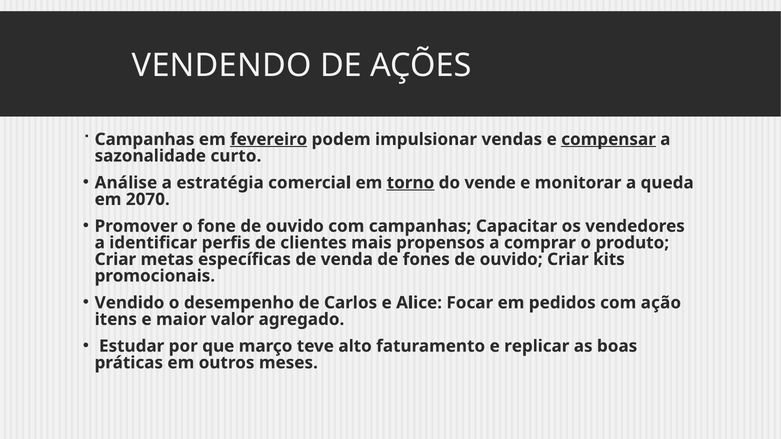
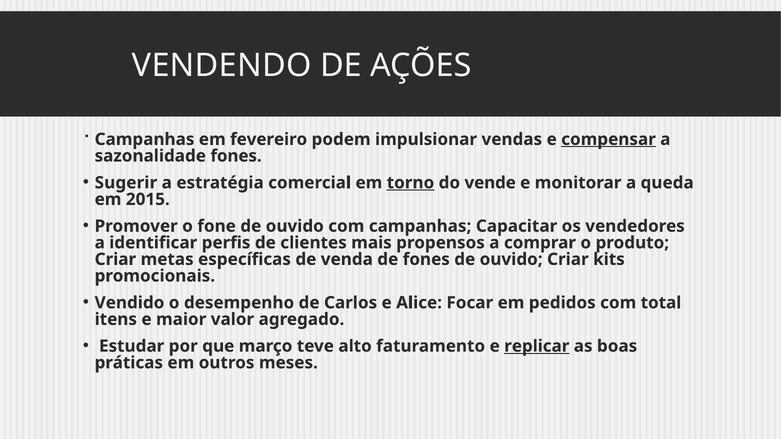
fevereiro underline: present -> none (269, 139)
sazonalidade curto: curto -> fones (236, 156)
Análise: Análise -> Sugerir (126, 183)
2070: 2070 -> 2015 (148, 199)
ação: ação -> total (661, 303)
replicar underline: none -> present (537, 346)
